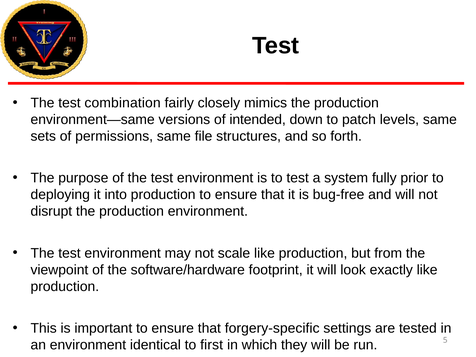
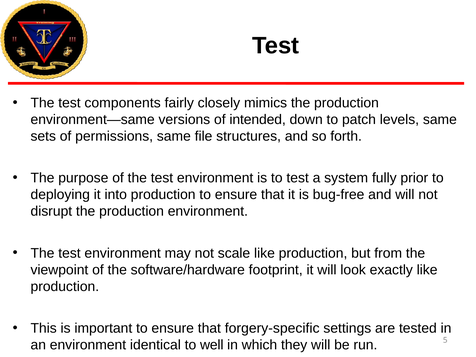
combination: combination -> components (123, 103)
first: first -> well (212, 345)
